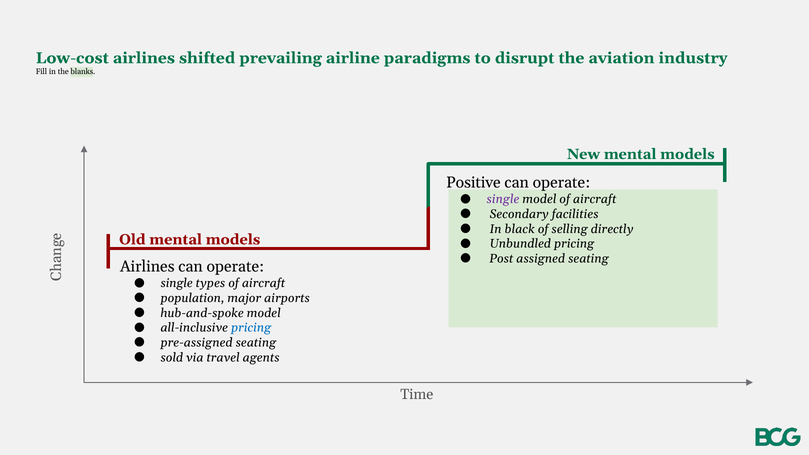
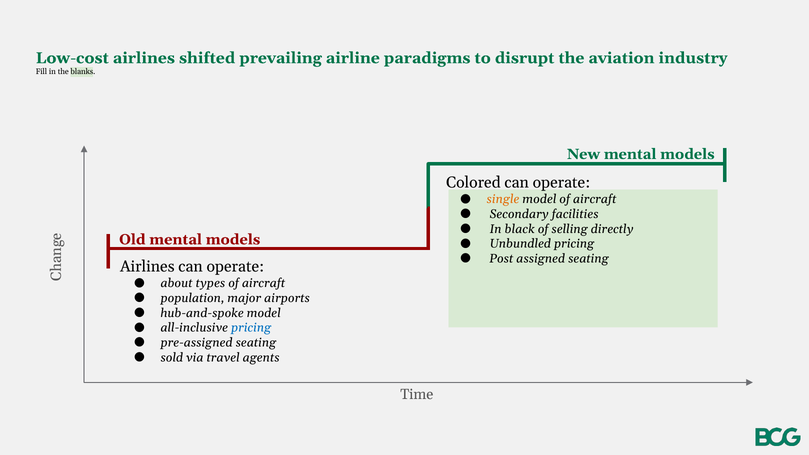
Positive: Positive -> Colored (473, 183)
single colour: purple -> orange (503, 199)
single: single -> about (177, 283)
